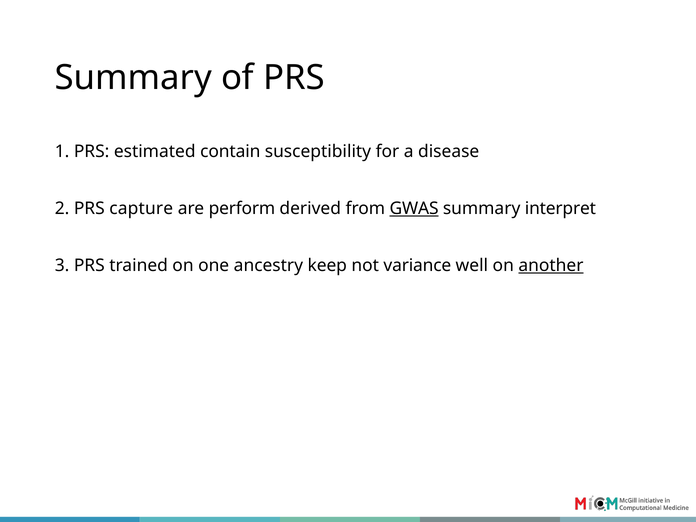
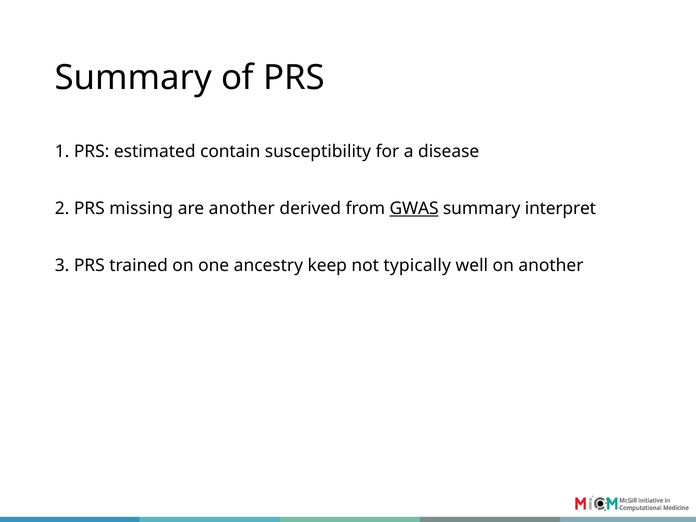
capture: capture -> missing (141, 209)
are perform: perform -> another (242, 209)
variance: variance -> typically (417, 265)
another underline: present -> none (551, 265)
